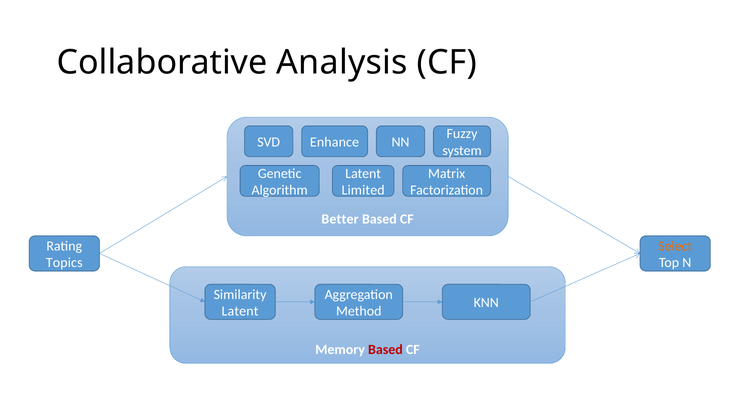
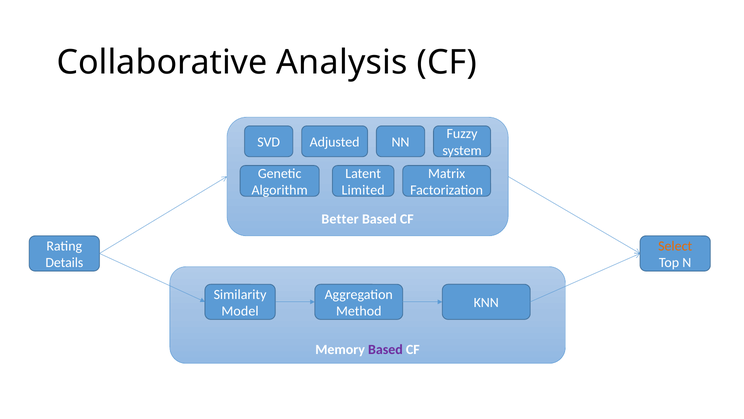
Enhance: Enhance -> Adjusted (335, 142)
Topics: Topics -> Details (64, 263)
Latent: Latent -> Model (240, 311)
Based colour: red -> purple (385, 349)
